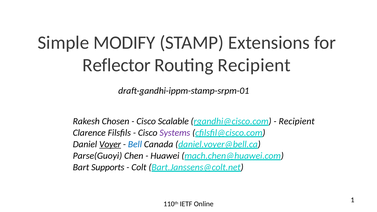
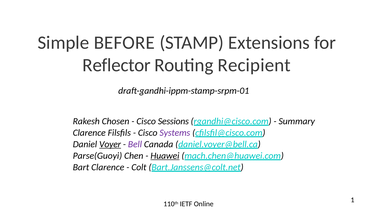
MODIFY: MODIFY -> BEFORE (124, 43)
Scalable: Scalable -> Sessions (173, 121)
Recipient: Recipient -> Summary (297, 121)
Bell colour: blue -> purple (135, 144)
Huawei underline: none -> present (165, 156)
Bart Supports: Supports -> Clarence (108, 167)
